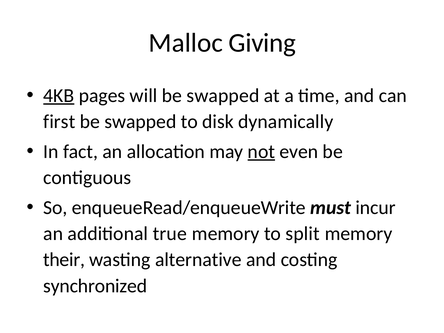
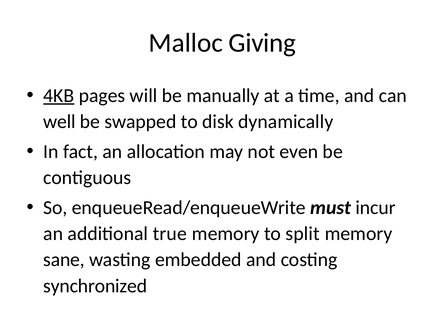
will be swapped: swapped -> manually (223, 96)
first: first -> well (59, 122)
not underline: present -> none (261, 152)
their: their -> sane (64, 260)
alternative: alternative -> embedded (198, 260)
